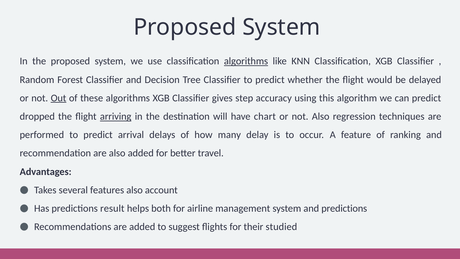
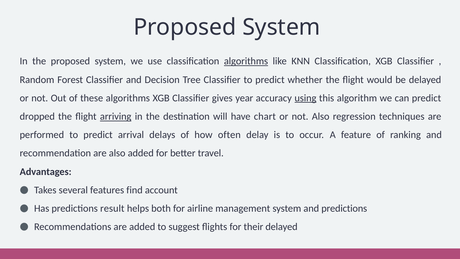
Out underline: present -> none (59, 98)
step: step -> year (244, 98)
using underline: none -> present (305, 98)
many: many -> often (229, 135)
features also: also -> find (135, 190)
their studied: studied -> delayed (282, 227)
